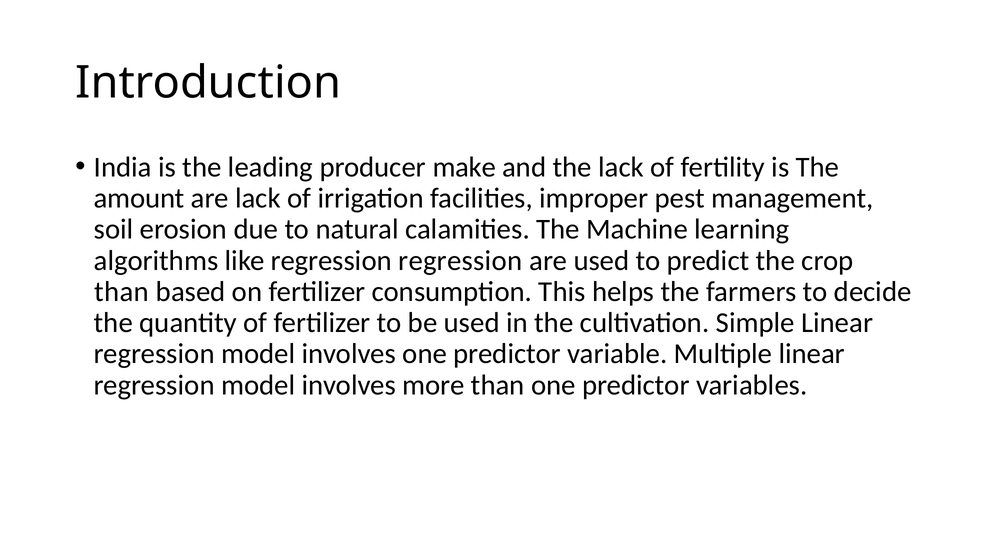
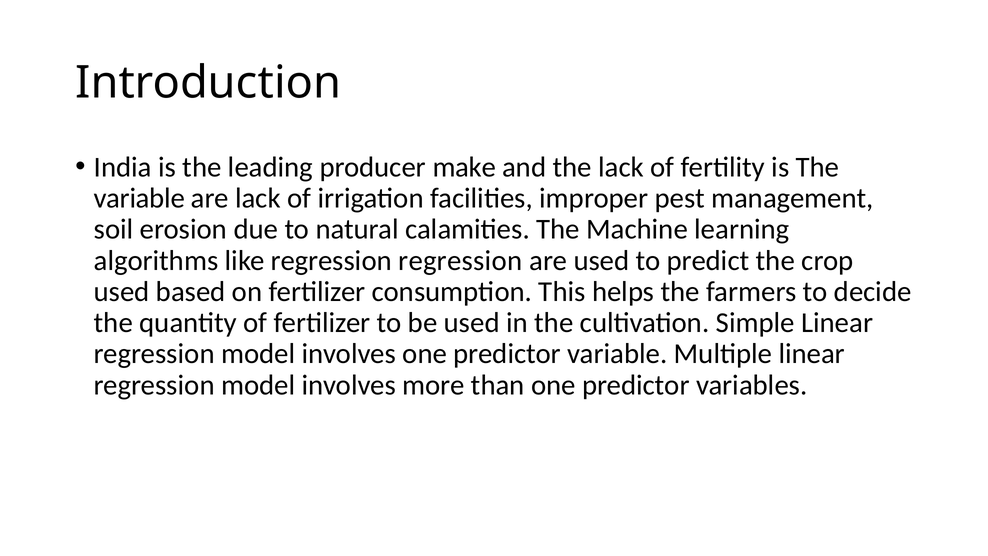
amount: amount -> variable (139, 198)
than: than -> used (122, 292)
